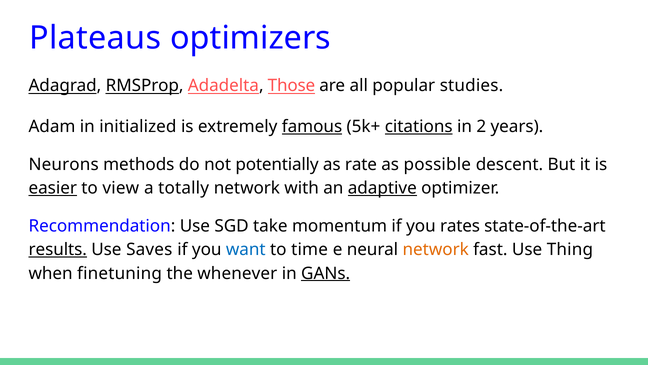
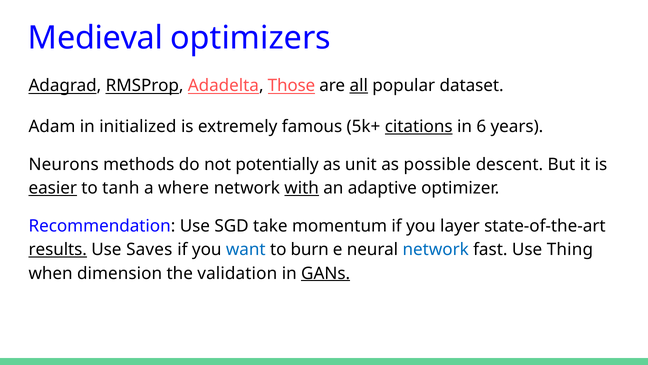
Plateaus: Plateaus -> Medieval (95, 38)
all underline: none -> present (359, 86)
studies: studies -> dataset (472, 86)
famous underline: present -> none (312, 126)
2: 2 -> 6 (481, 126)
rate: rate -> unit (361, 164)
view: view -> tanh (121, 188)
totally: totally -> where (184, 188)
with underline: none -> present (302, 188)
adaptive underline: present -> none (382, 188)
rates: rates -> layer (460, 226)
time: time -> burn (310, 249)
network colour: orange -> blue (436, 249)
finetuning: finetuning -> dimension (120, 273)
whenever: whenever -> validation (237, 273)
